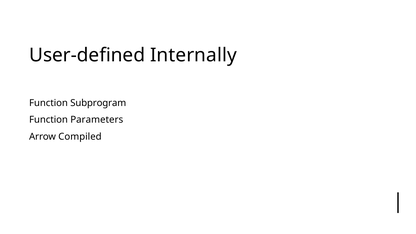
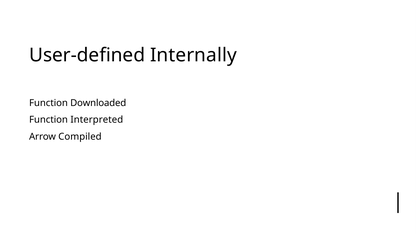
Subprogram: Subprogram -> Downloaded (98, 103)
Parameters: Parameters -> Interpreted (97, 120)
